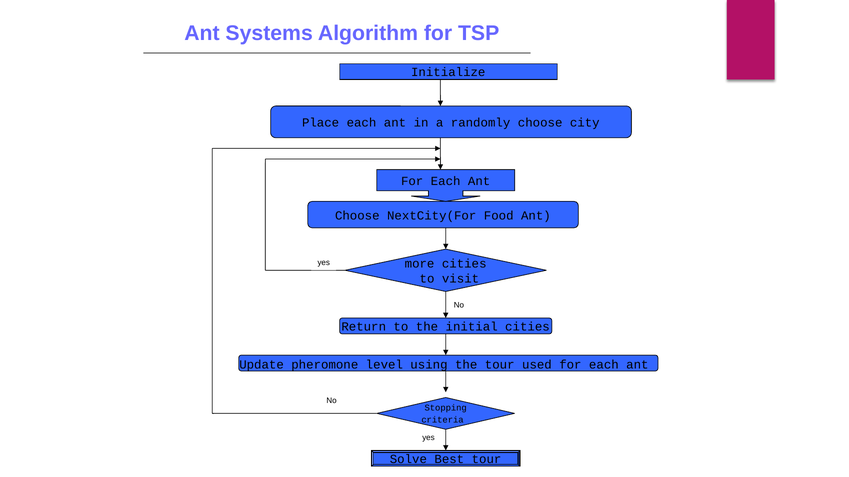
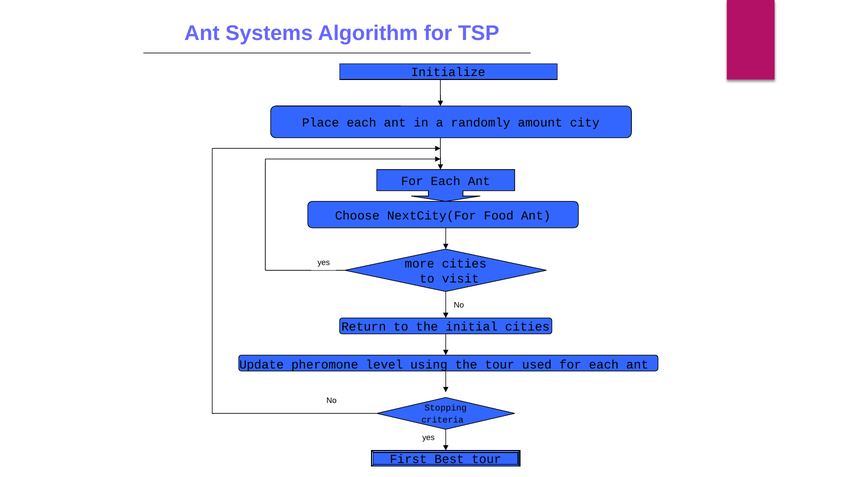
randomly choose: choose -> amount (540, 123)
Solve: Solve -> First (408, 460)
